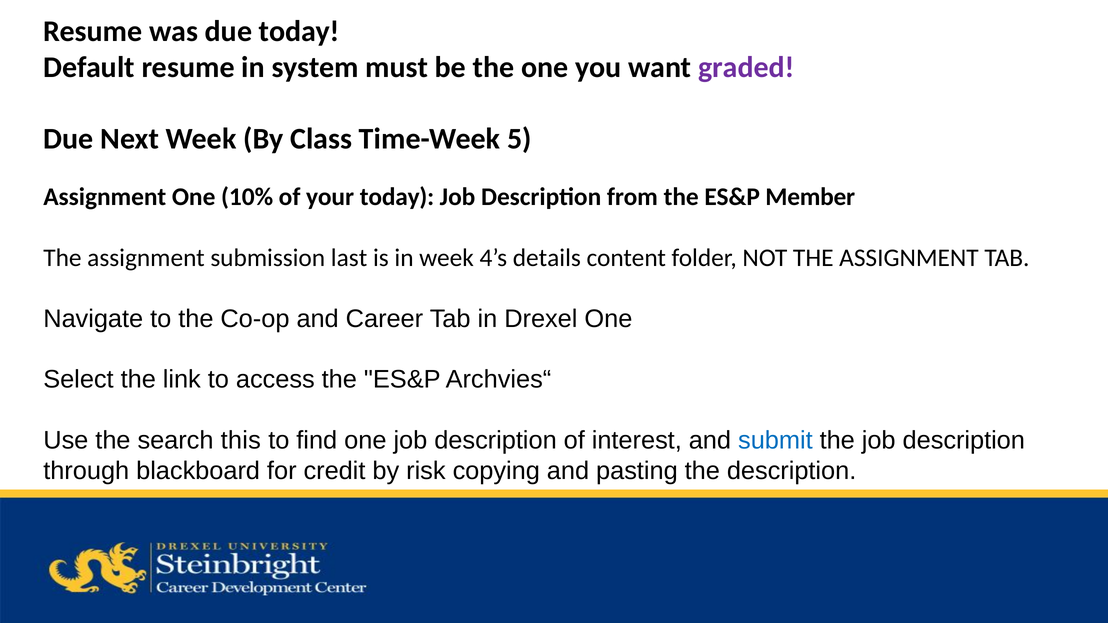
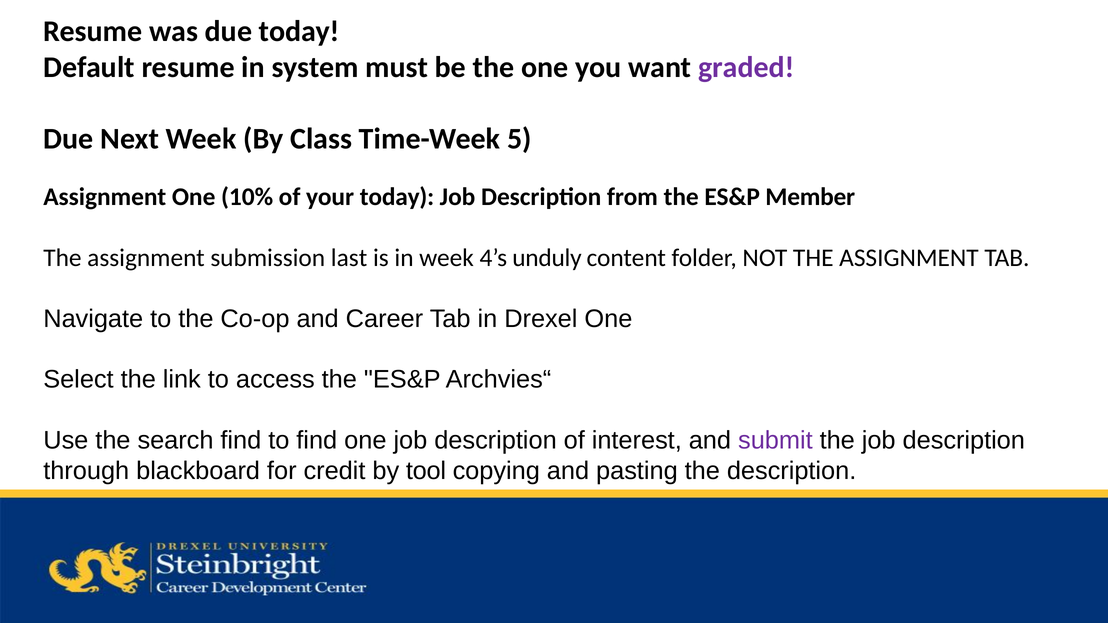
details: details -> unduly (547, 258)
search this: this -> find (241, 441)
submit colour: blue -> purple (775, 441)
risk: risk -> tool (426, 471)
